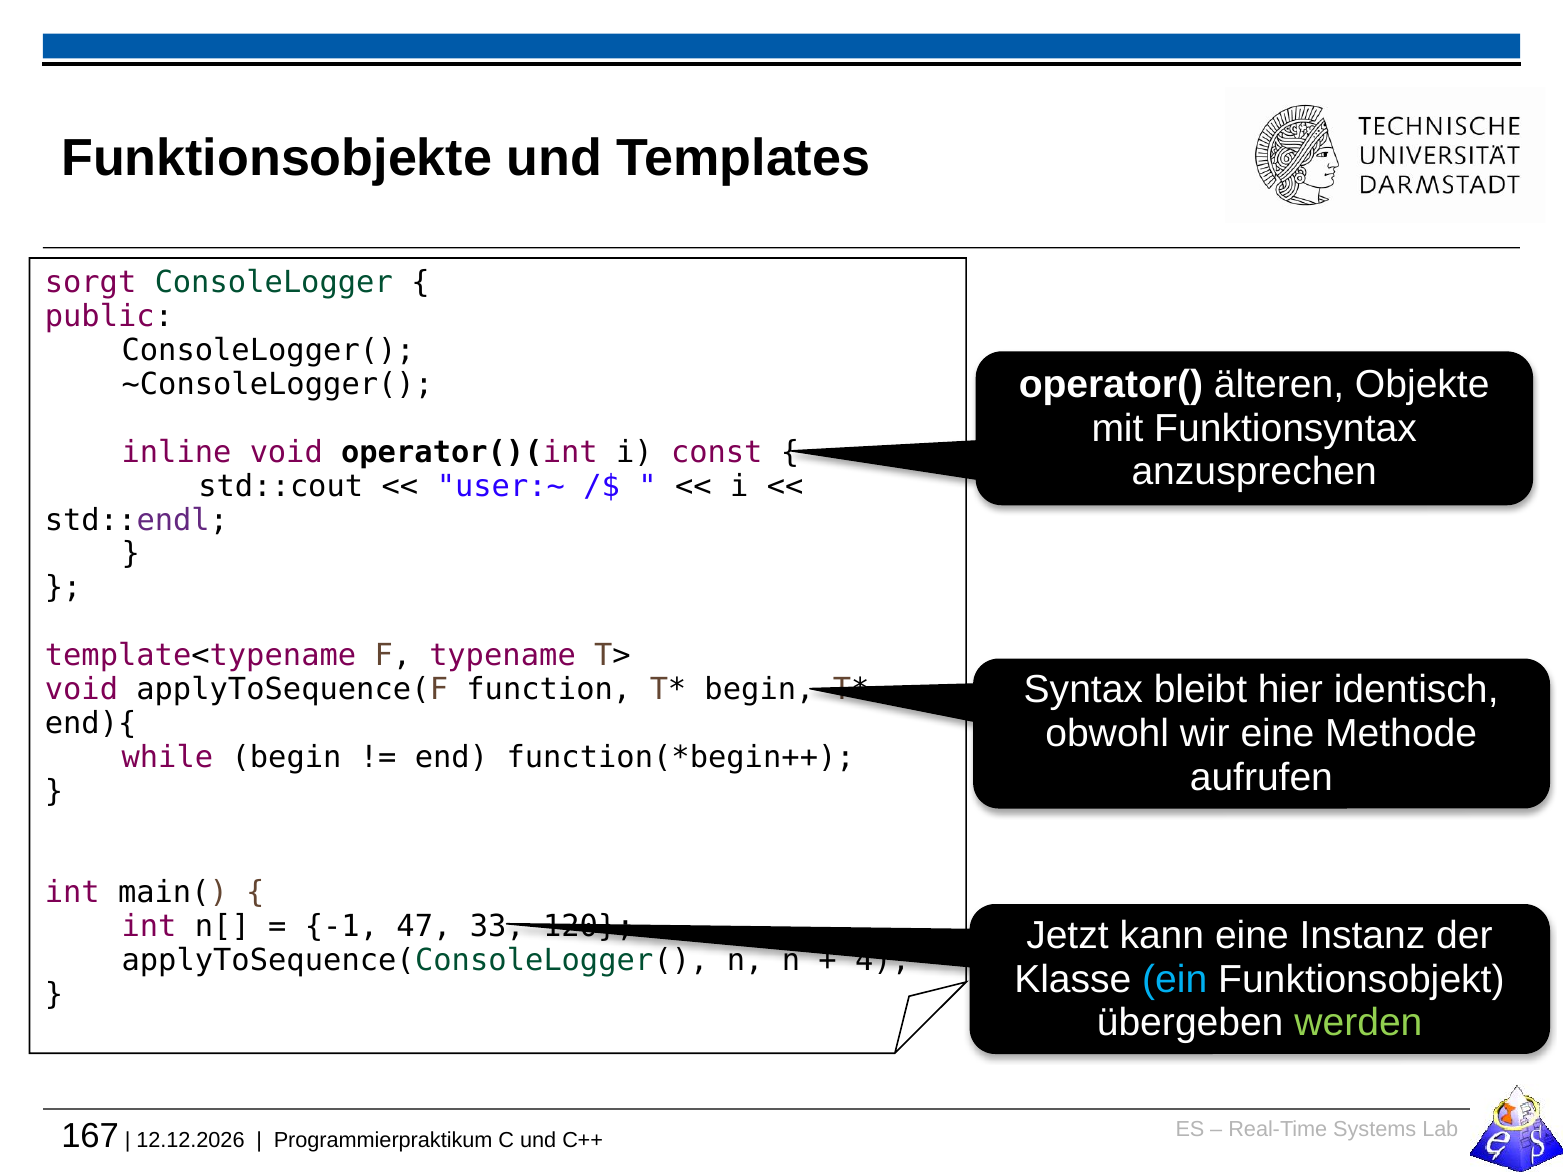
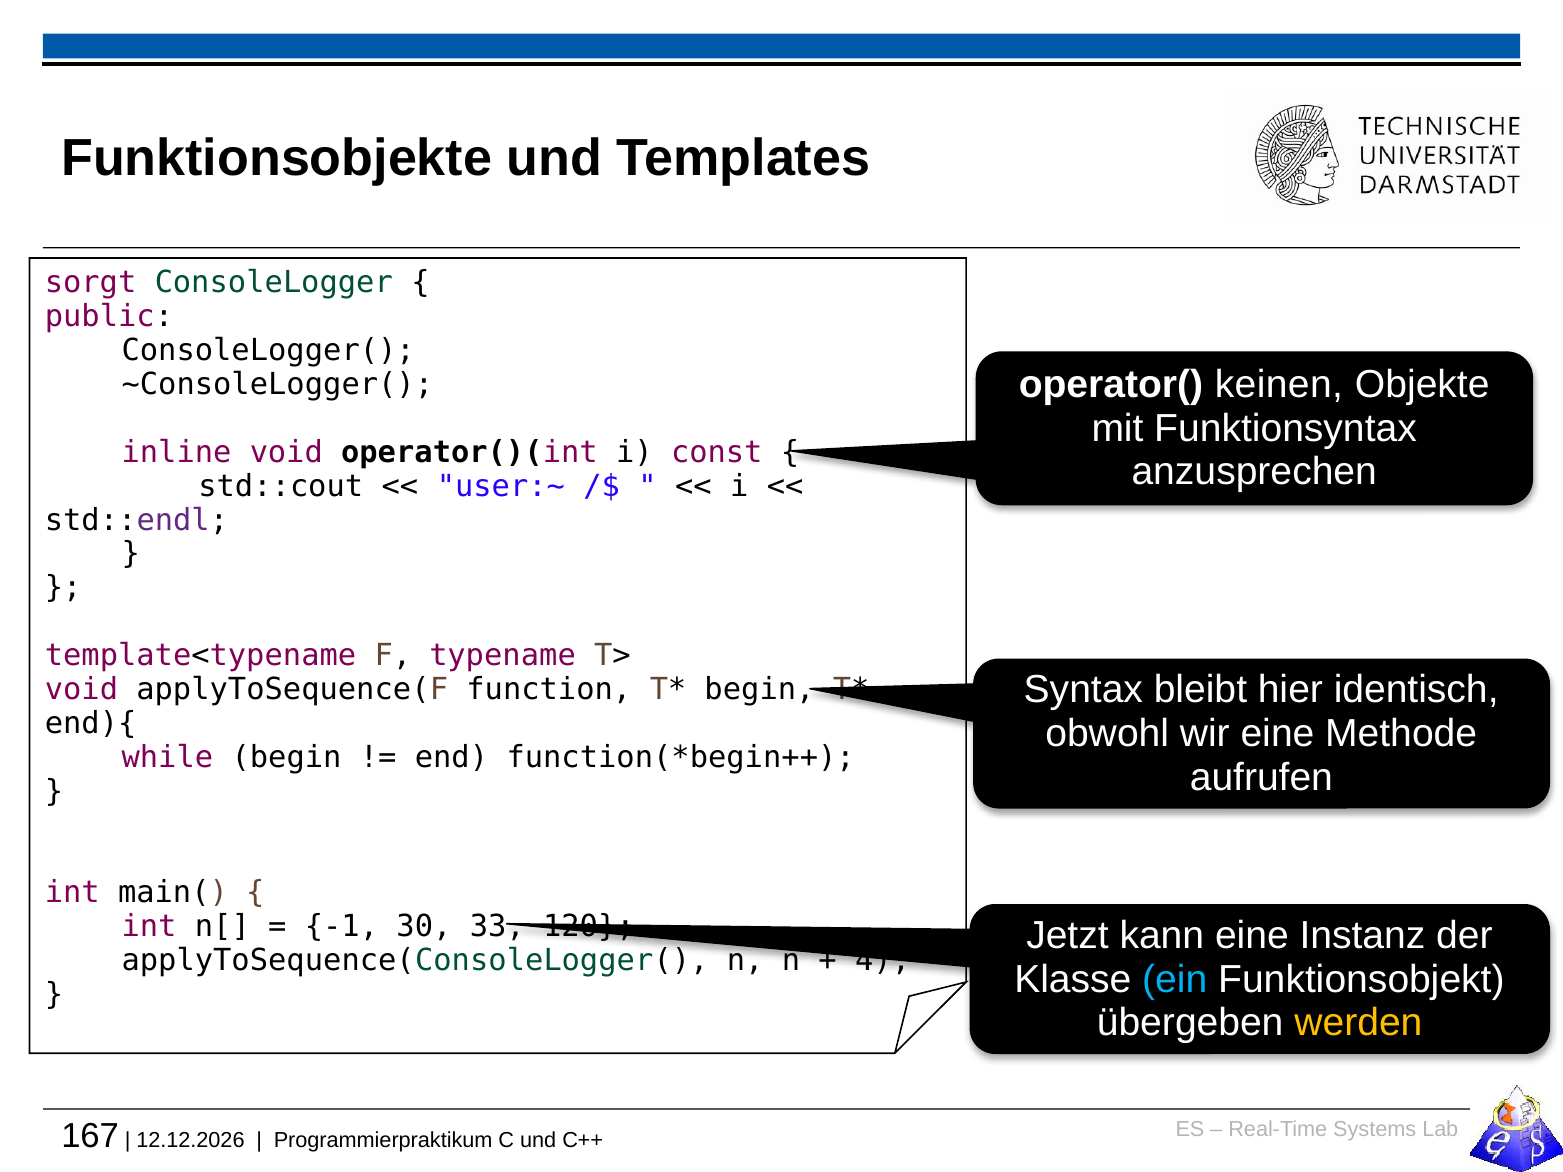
älteren: älteren -> keinen (1279, 385)
47: 47 -> 30 (424, 927)
werden colour: light green -> yellow (1358, 1023)
